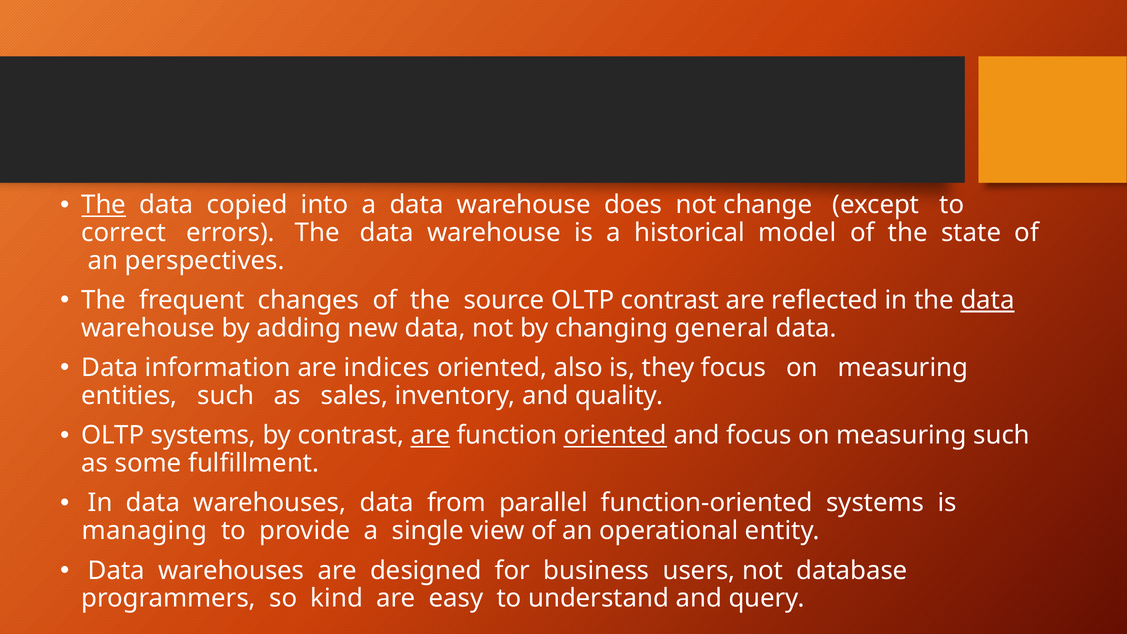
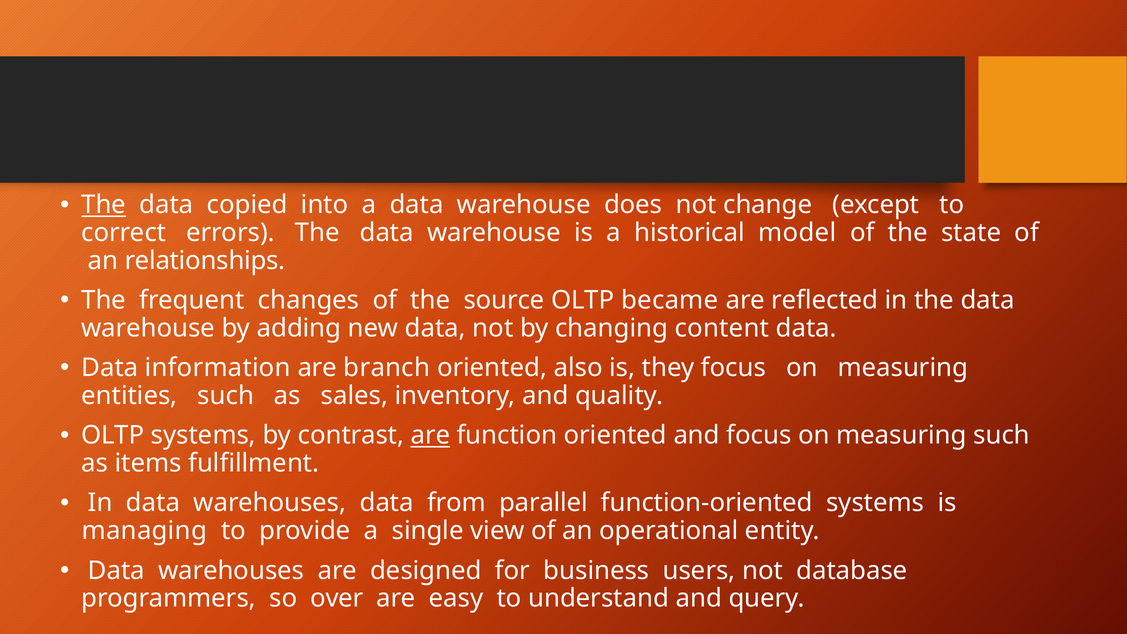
perspectives: perspectives -> relationships (205, 261)
OLTP contrast: contrast -> became (670, 300)
data underline: present -> none (988, 300)
general: general -> content (722, 328)
indices: indices -> branch (387, 368)
oriented underline: present -> none (615, 435)
some: some -> items (148, 463)
kind: kind -> over (337, 598)
